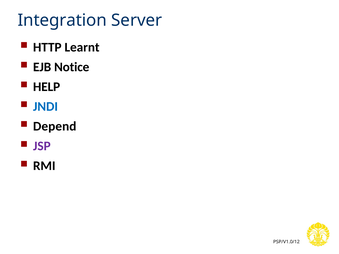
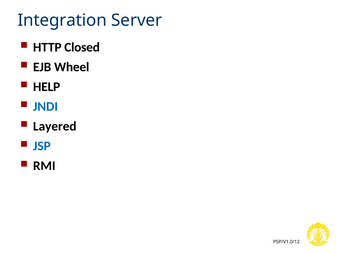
Learnt: Learnt -> Closed (82, 47)
Notice: Notice -> Wheel (72, 67)
Depend: Depend -> Layered (55, 126)
JSP colour: purple -> blue (42, 146)
